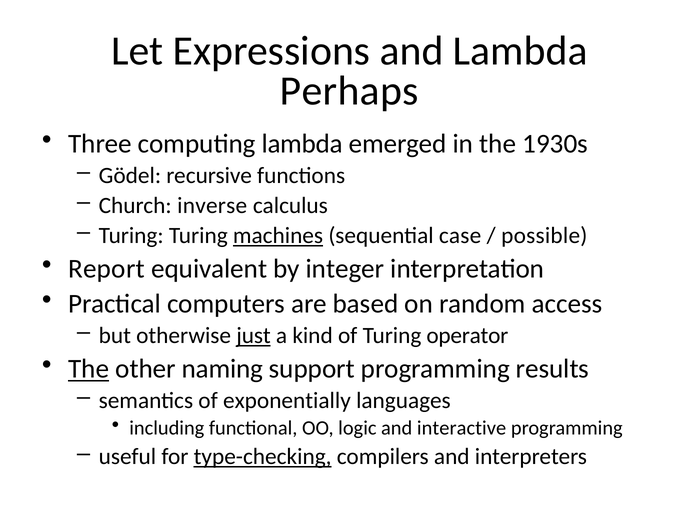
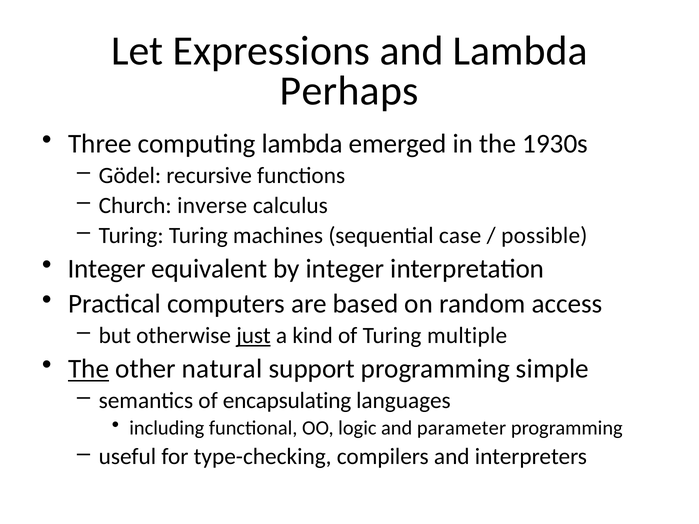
machines underline: present -> none (278, 236)
Report: Report -> Integer (107, 269)
operator: operator -> multiple (467, 336)
naming: naming -> natural (222, 369)
results: results -> simple (552, 369)
exponentially: exponentially -> encapsulating (287, 401)
interactive: interactive -> parameter (462, 428)
type-checking underline: present -> none (263, 457)
